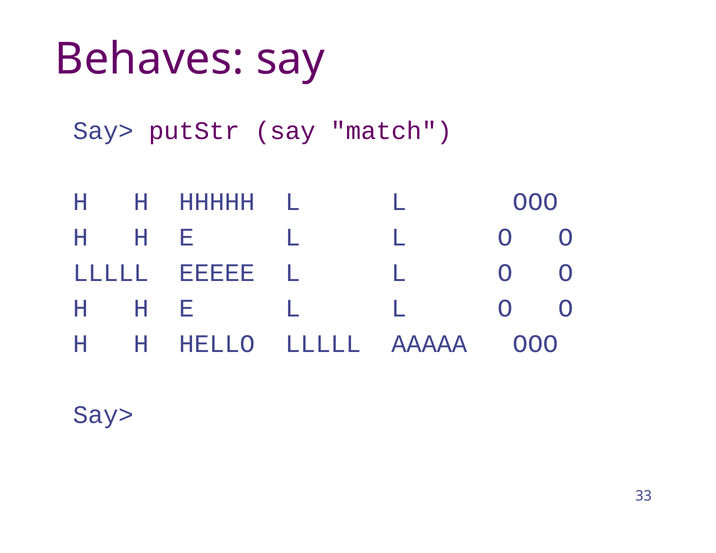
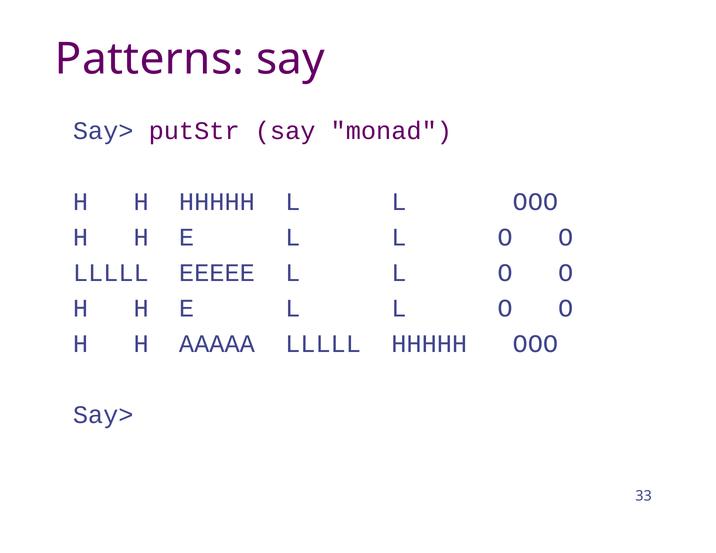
Behaves: Behaves -> Patterns (150, 59)
match: match -> monad (391, 131)
HELLO: HELLO -> AAAAA (217, 344)
LLLLL AAAAA: AAAAA -> HHHHH (429, 344)
